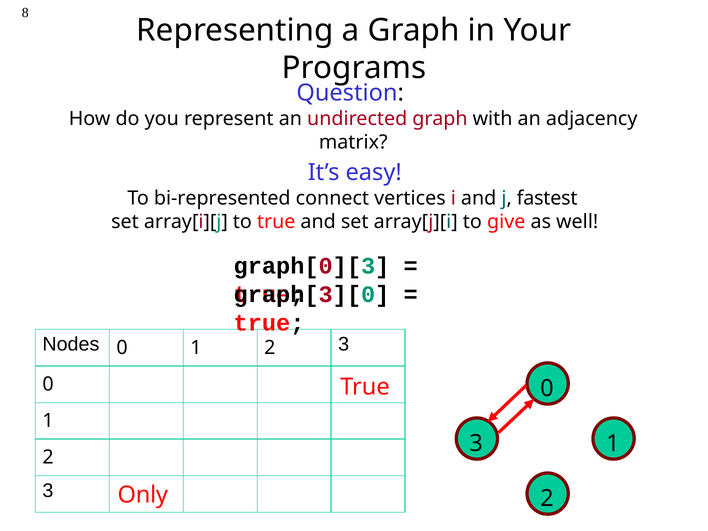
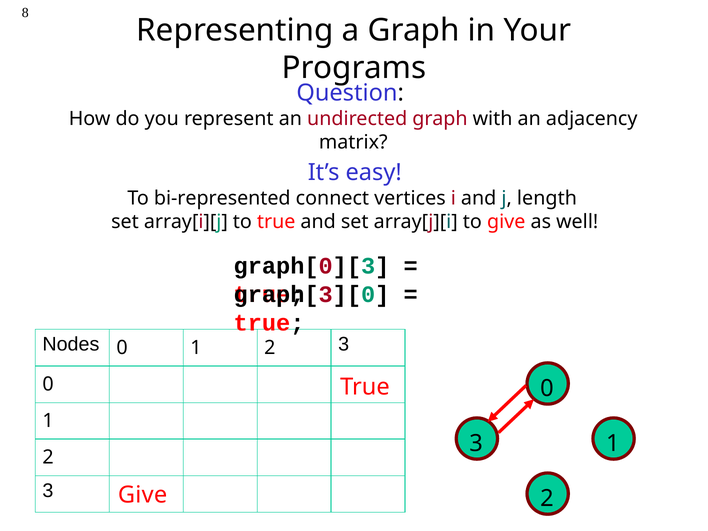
fastest: fastest -> length (547, 198)
Only: Only -> Give (143, 495)
